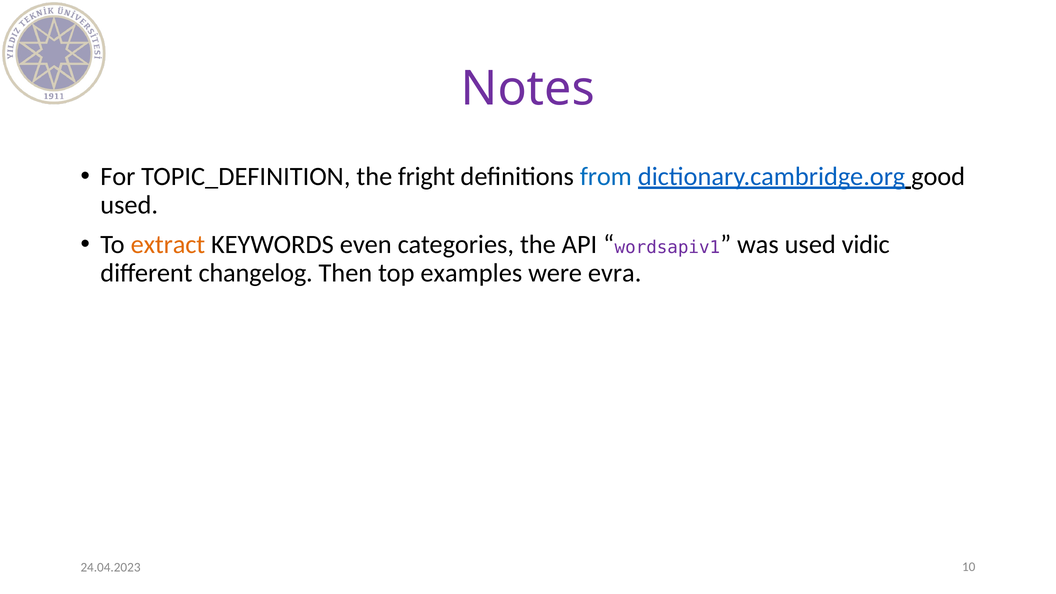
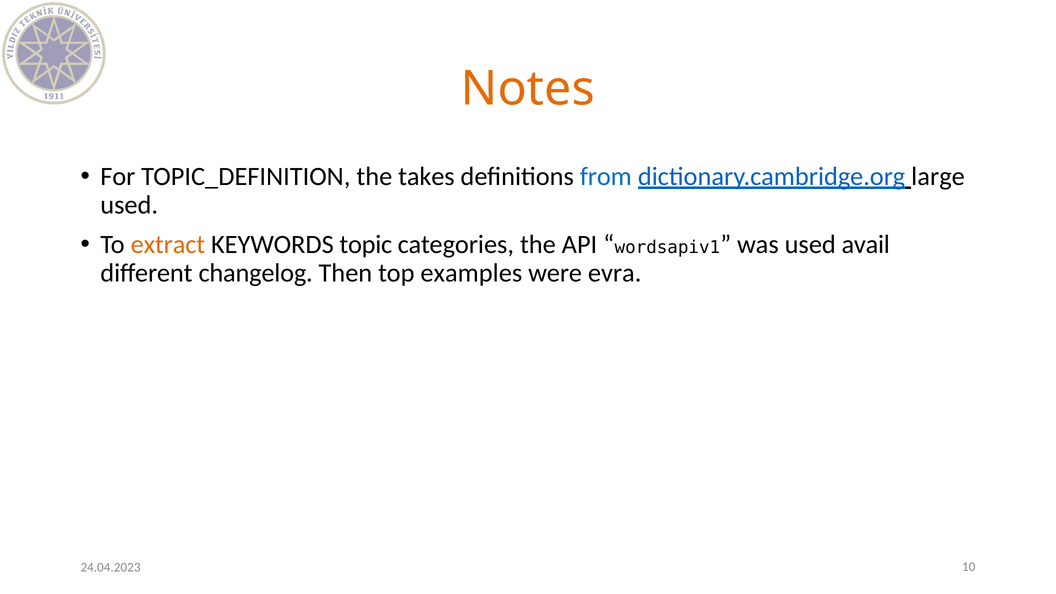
Notes colour: purple -> orange (528, 89)
fright: fright -> takes (426, 177)
good: good -> large (938, 177)
even: even -> topic (366, 245)
wordsapiv1 colour: purple -> black (667, 248)
vidic: vidic -> avail (866, 245)
